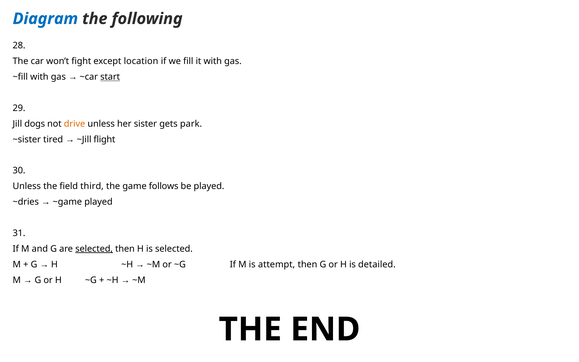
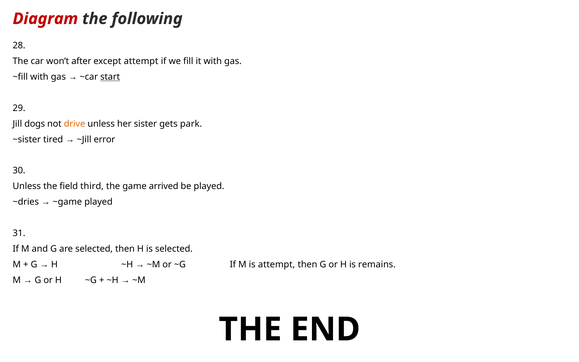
Diagram colour: blue -> red (45, 19)
fight: fight -> after (81, 61)
except location: location -> attempt (141, 61)
flight: flight -> error (104, 139)
follows: follows -> arrived (164, 186)
selected underline: present -> none (94, 249)
detailed: detailed -> remains (377, 264)
